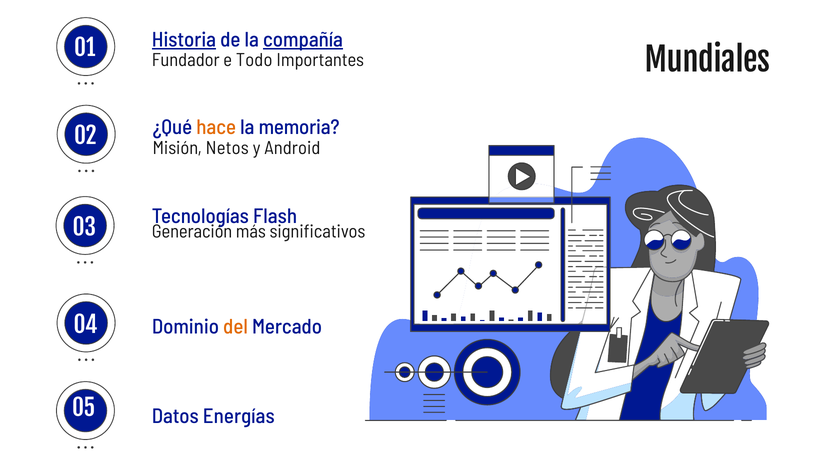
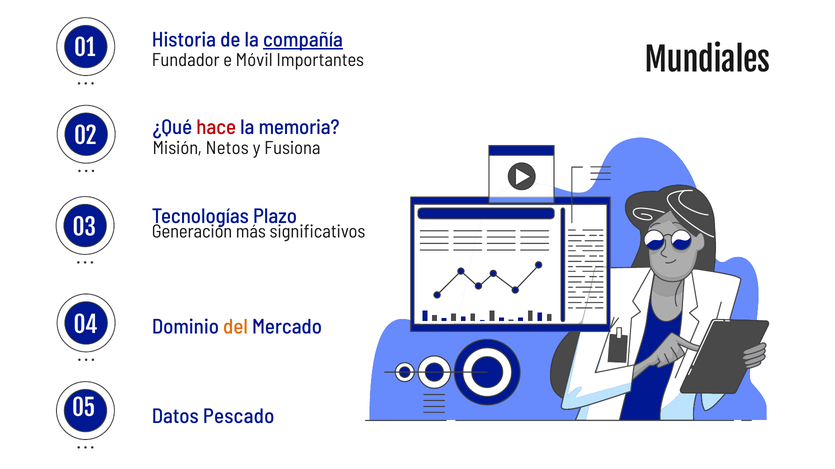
Historia underline: present -> none (184, 40)
Todo: Todo -> Móvil (254, 60)
hace colour: orange -> red (216, 128)
Android: Android -> Fusiona (292, 148)
Flash: Flash -> Plazo (275, 217)
Energías: Energías -> Pescado (239, 417)
